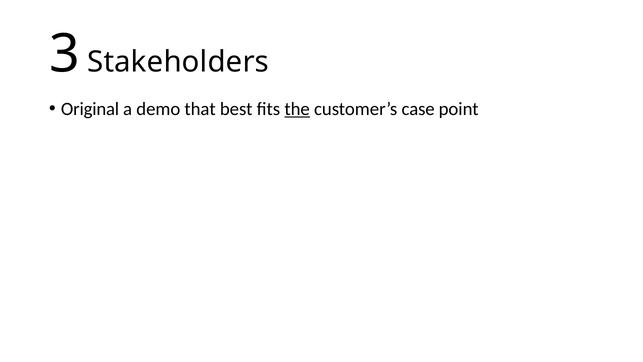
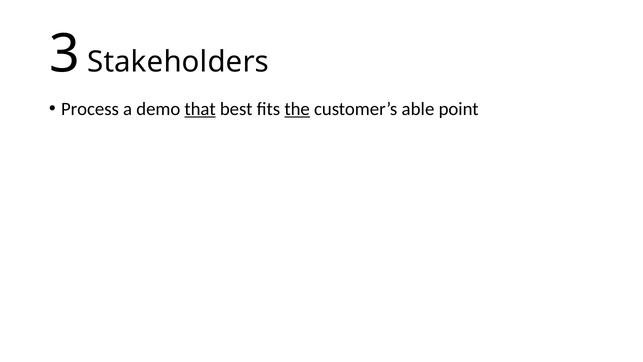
Original: Original -> Process (90, 109)
that underline: none -> present (200, 109)
case: case -> able (418, 109)
